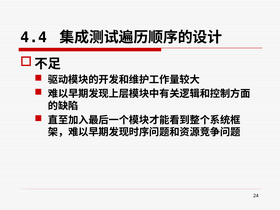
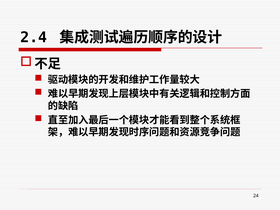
4.4: 4.4 -> 2.4 (34, 37)
